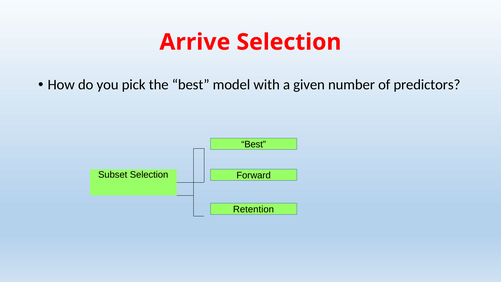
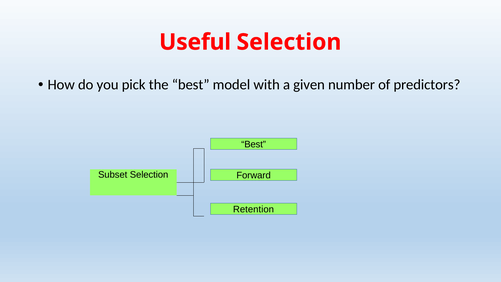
Arrive: Arrive -> Useful (195, 42)
